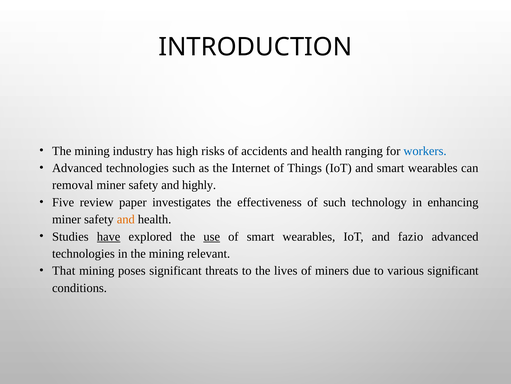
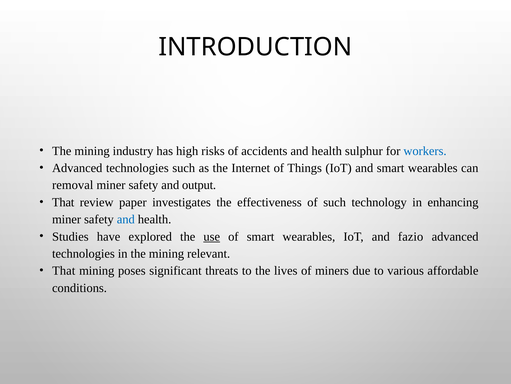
ranging: ranging -> sulphur (364, 151)
highly: highly -> output (199, 185)
Five: Five -> That (63, 202)
and colour: orange -> blue (126, 219)
have underline: present -> none (109, 236)
various significant: significant -> affordable (453, 270)
